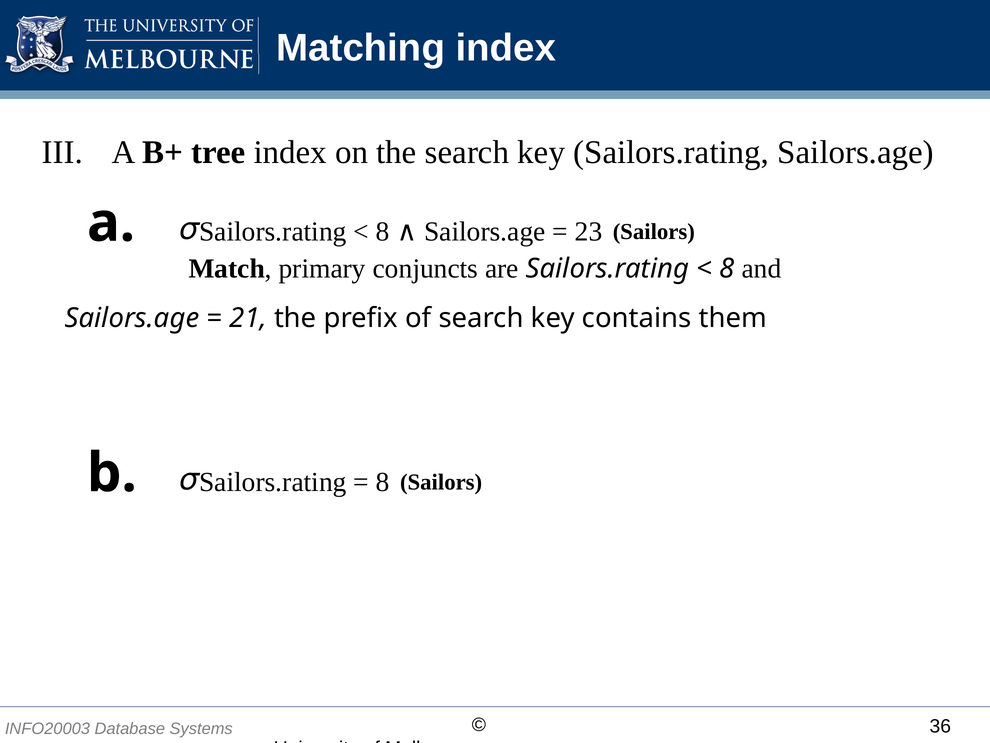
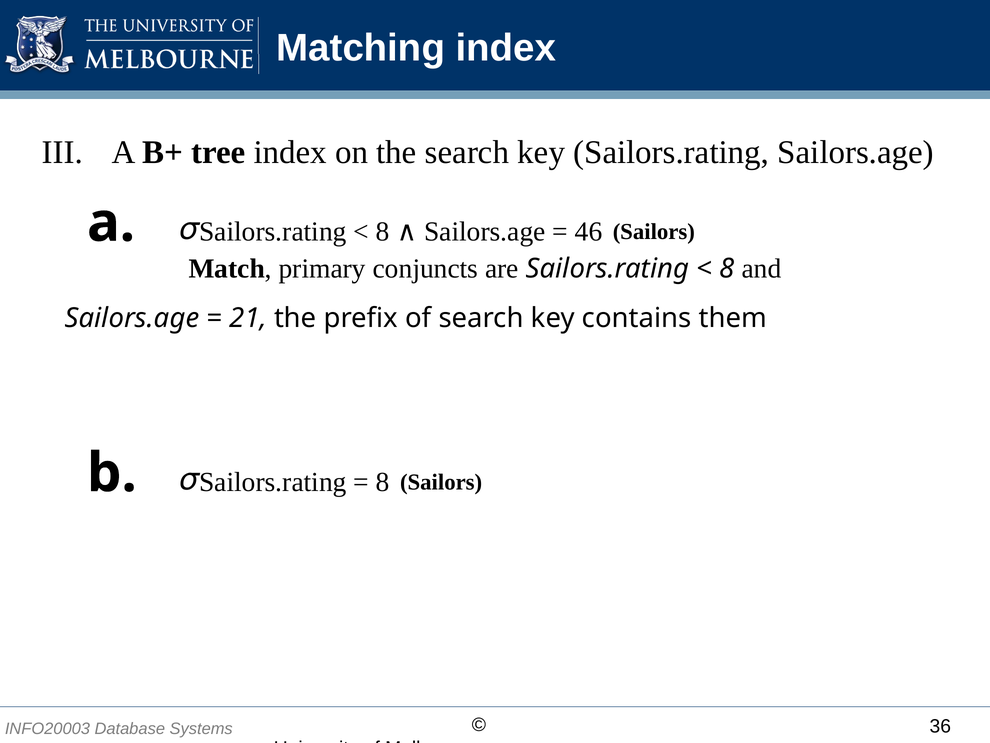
23: 23 -> 46 (589, 232)
